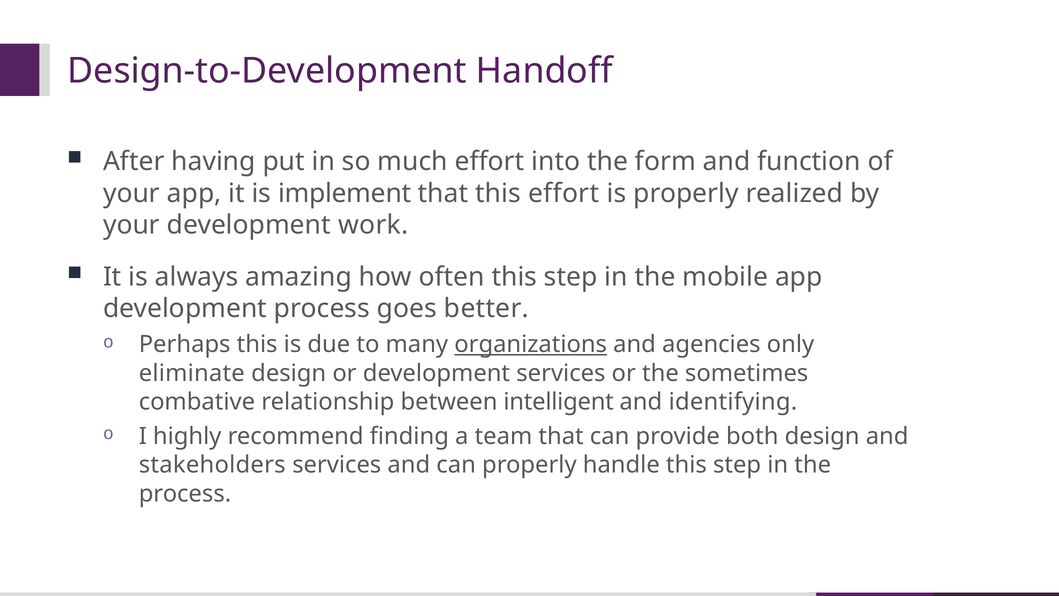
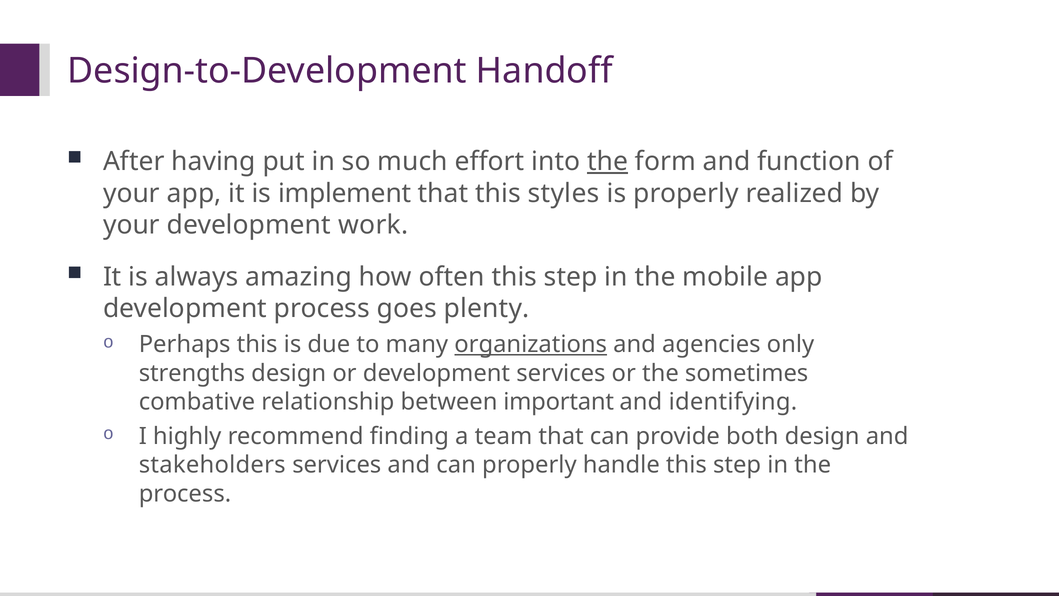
the underline: none -> present (608, 162)
this effort: effort -> styles (564, 193)
better: better -> plenty (487, 308)
eliminate: eliminate -> strengths (192, 373)
intelligent: intelligent -> important (559, 402)
